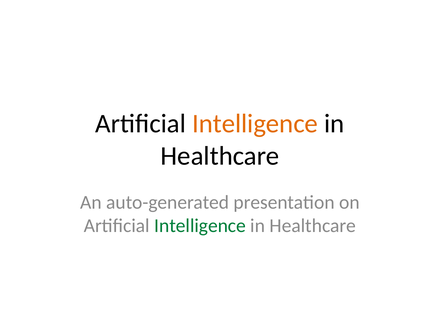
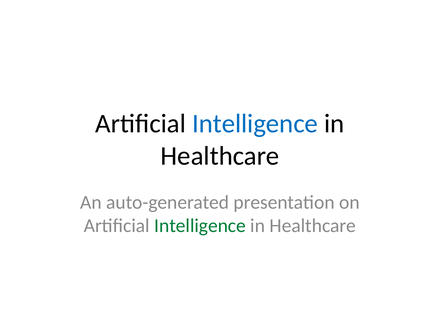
Intelligence colour: orange -> blue (255, 124)
